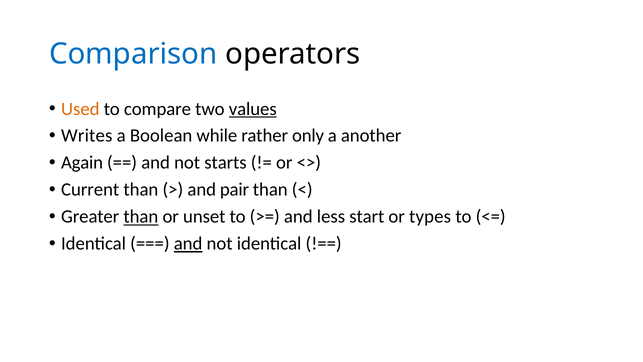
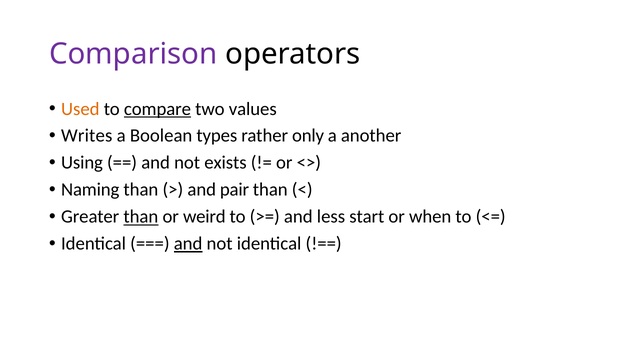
Comparison colour: blue -> purple (133, 54)
compare underline: none -> present (157, 109)
values underline: present -> none (253, 109)
while: while -> types (217, 136)
Again: Again -> Using (82, 163)
starts: starts -> exists (225, 163)
Current: Current -> Naming (90, 190)
unset: unset -> weird (204, 217)
types: types -> when (430, 217)
